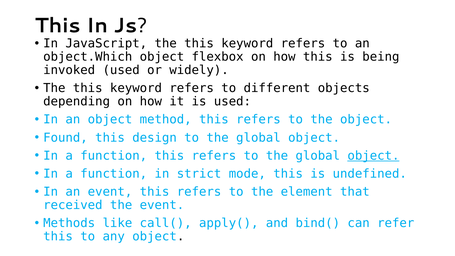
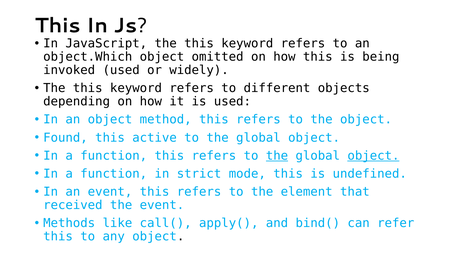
flexbox: flexbox -> omitted (218, 57)
design: design -> active (155, 138)
the underline: none -> present (277, 156)
